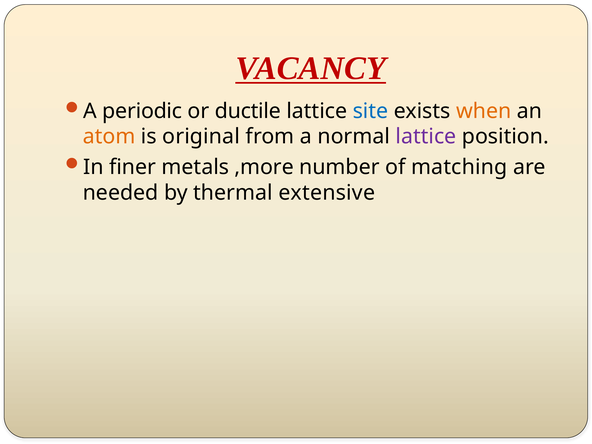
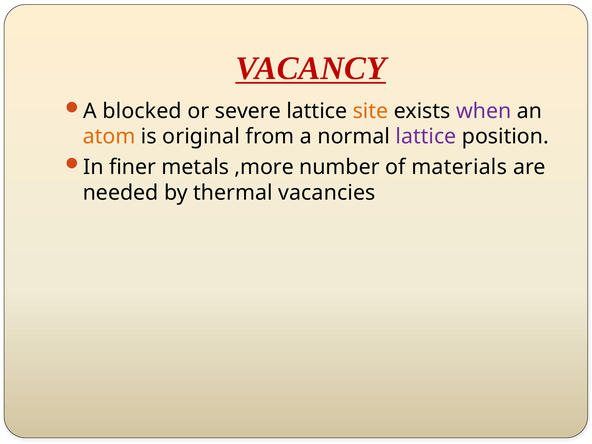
periodic: periodic -> blocked (142, 111)
ductile: ductile -> severe (248, 111)
site colour: blue -> orange (371, 111)
when colour: orange -> purple (484, 111)
matching: matching -> materials (459, 167)
extensive: extensive -> vacancies (327, 193)
